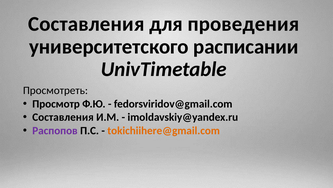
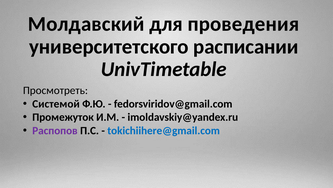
Составления: Составления -> Молдавский (86, 24)
Просмотр: Просмотр -> Системой (56, 104)
Составления: Составления -> Промежуток (63, 117)
tokichiihere@gmail.com colour: orange -> blue (164, 130)
